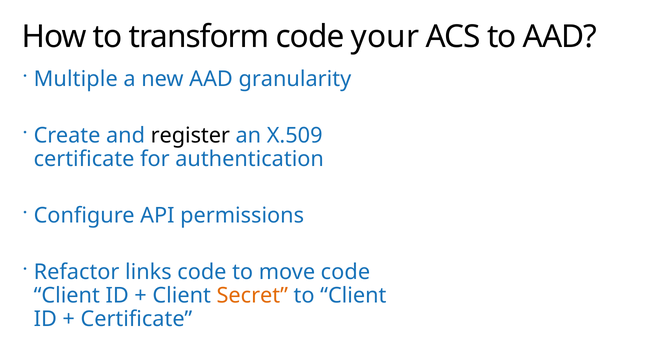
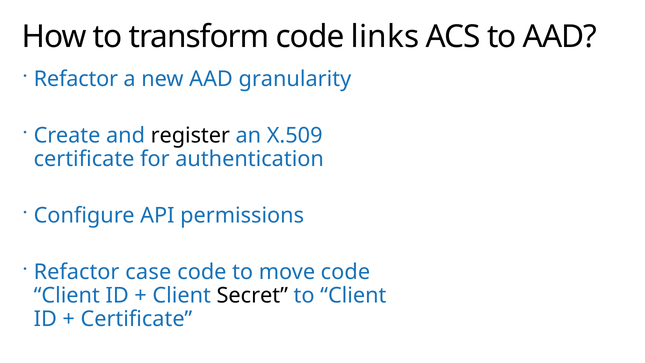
your: your -> links (385, 37)
Multiple: Multiple -> Refactor (76, 79)
links: links -> case (148, 272)
Secret colour: orange -> black (252, 295)
